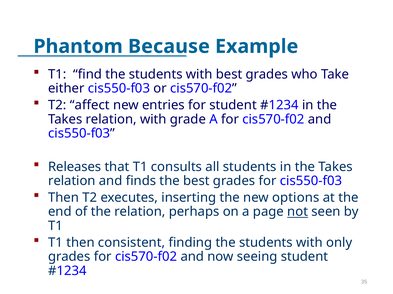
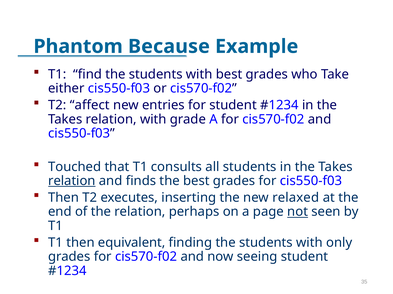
Releases: Releases -> Touched (75, 167)
relation underline: none -> present (72, 181)
options: options -> relaxed (296, 198)
consistent: consistent -> equivalent (132, 243)
